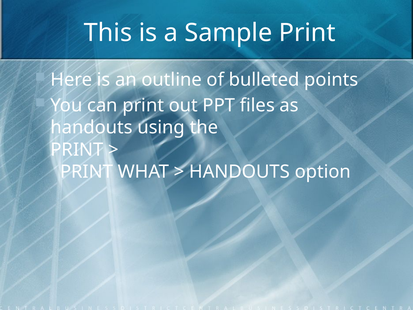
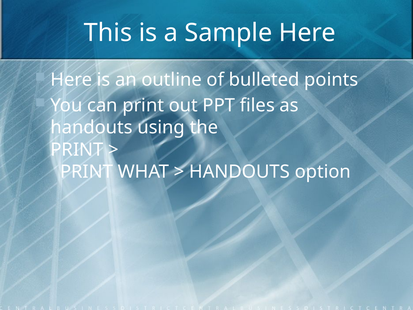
Sample Print: Print -> Here (307, 33)
